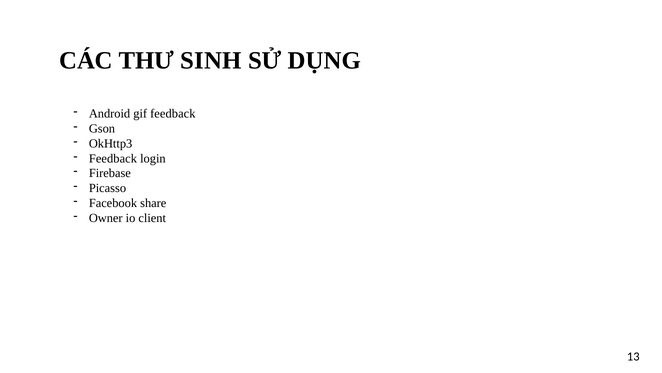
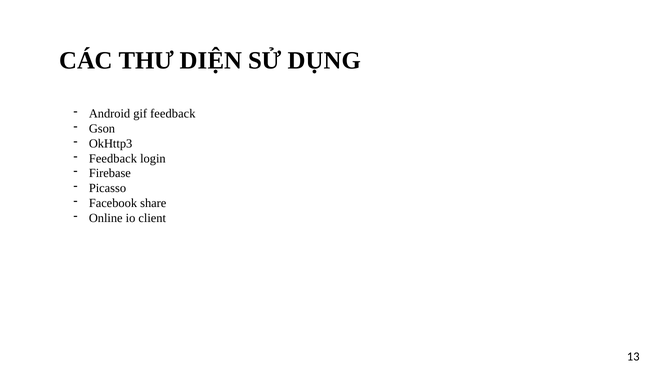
SINH: SINH -> DIỆN (211, 60)
Owner: Owner -> Online (106, 218)
